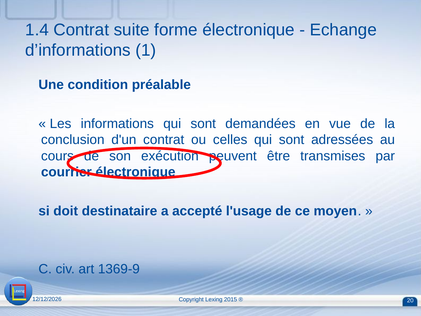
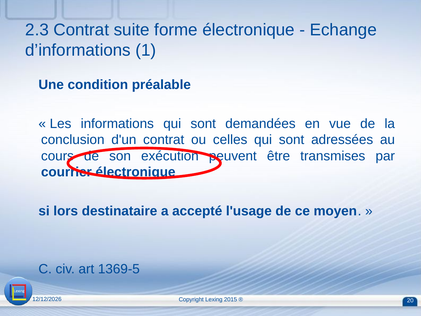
1.4: 1.4 -> 2.3 (37, 30)
doit: doit -> lors (66, 211)
1369-9: 1369-9 -> 1369-5 (119, 269)
